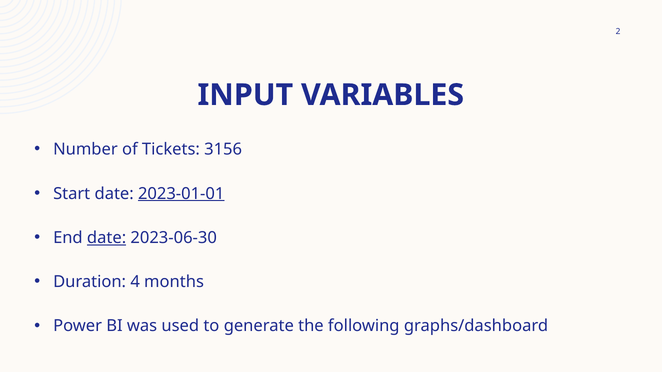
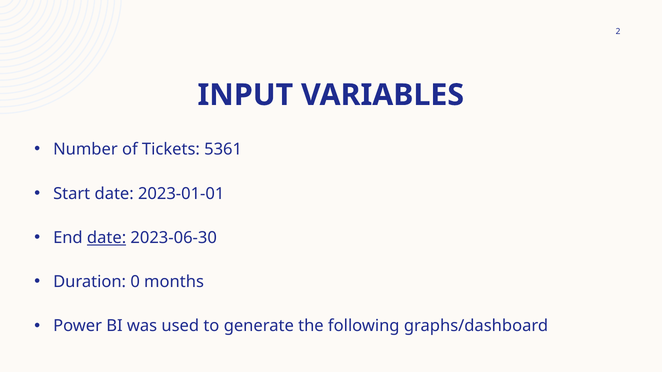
3156: 3156 -> 5361 (223, 150)
2023-01-01 underline: present -> none (181, 194)
4: 4 -> 0 (135, 282)
